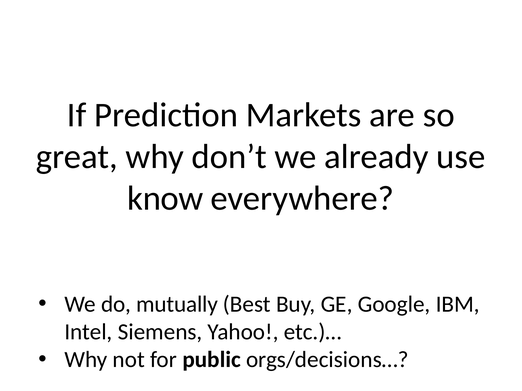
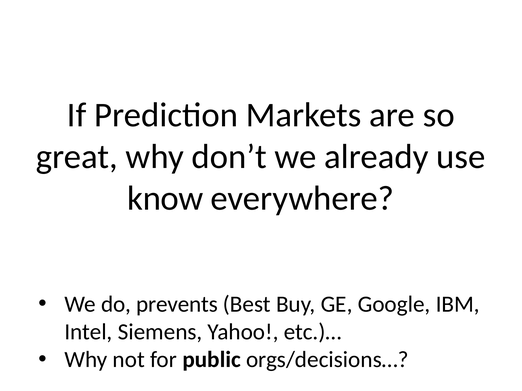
mutually: mutually -> prevents (177, 304)
